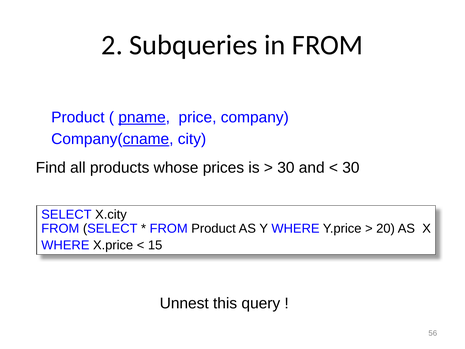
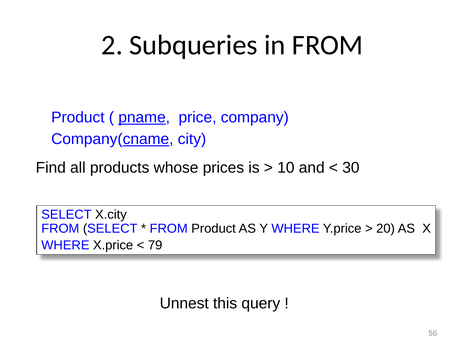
30: 30 -> 10 (286, 168)
15: 15 -> 79 (155, 245)
